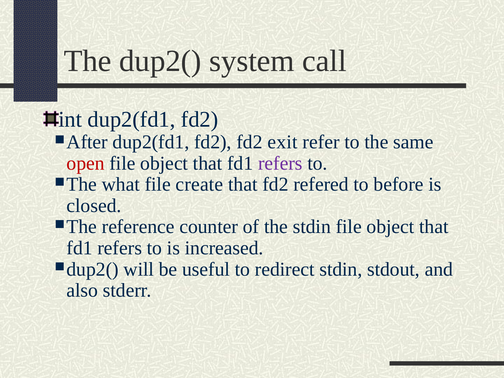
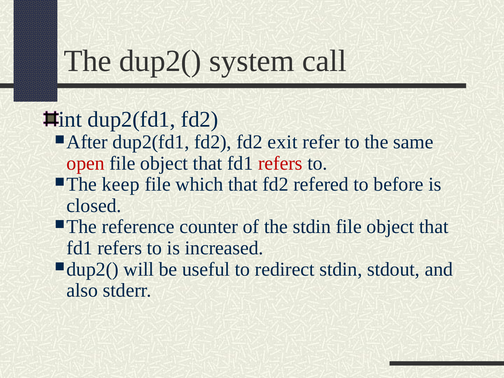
refers colour: purple -> red (280, 163)
what: what -> keep (121, 185)
create: create -> which (199, 185)
